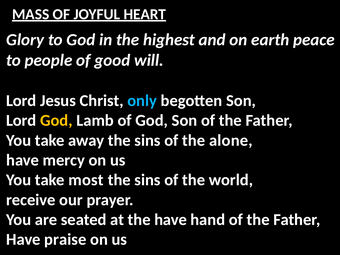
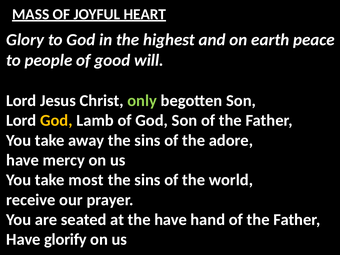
only colour: light blue -> light green (142, 101)
alone: alone -> adore (231, 140)
praise: praise -> glorify (65, 240)
